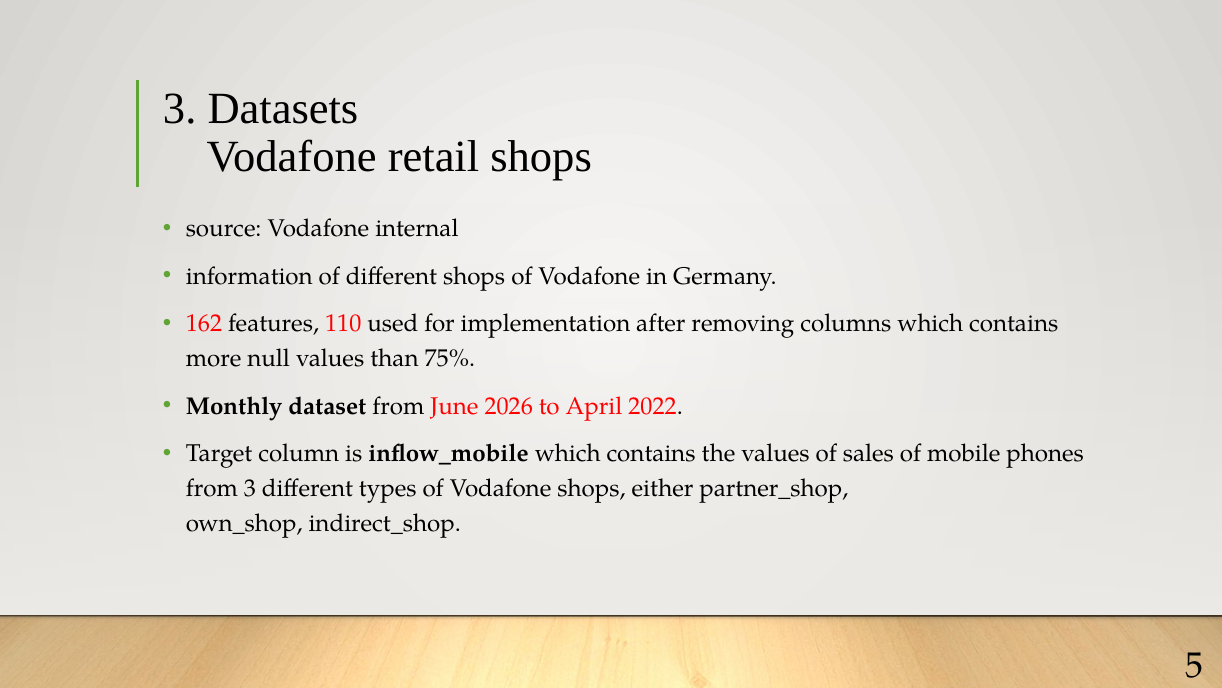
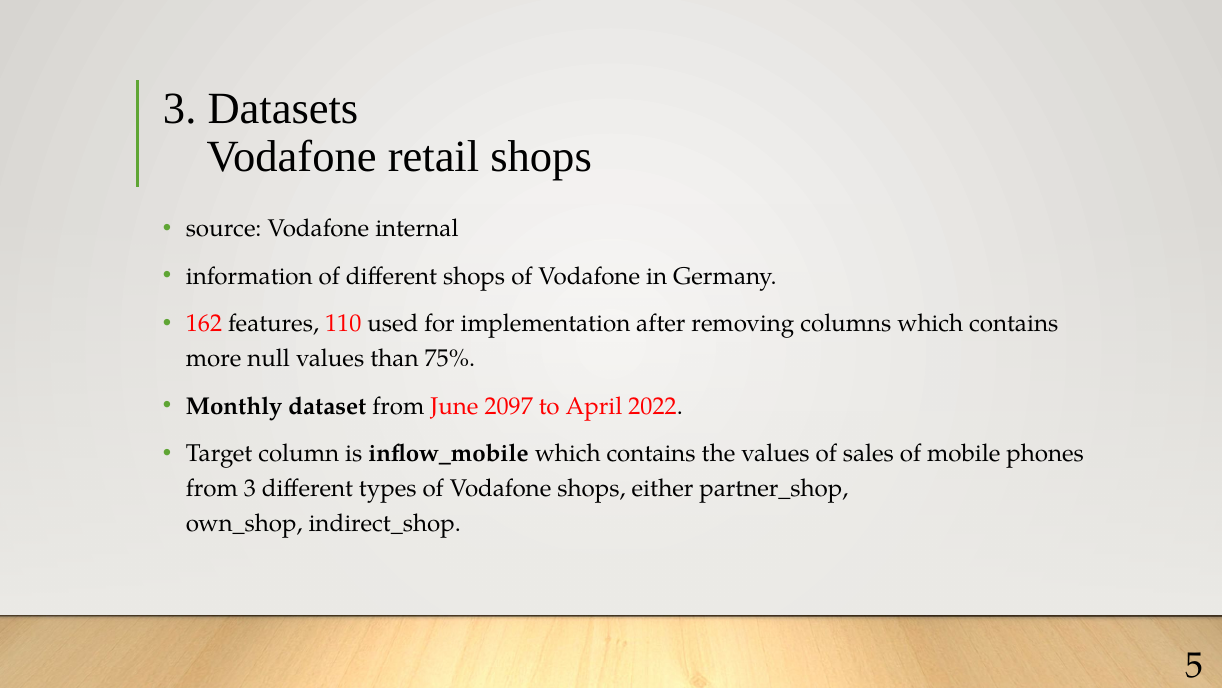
2026: 2026 -> 2097 (509, 406)
